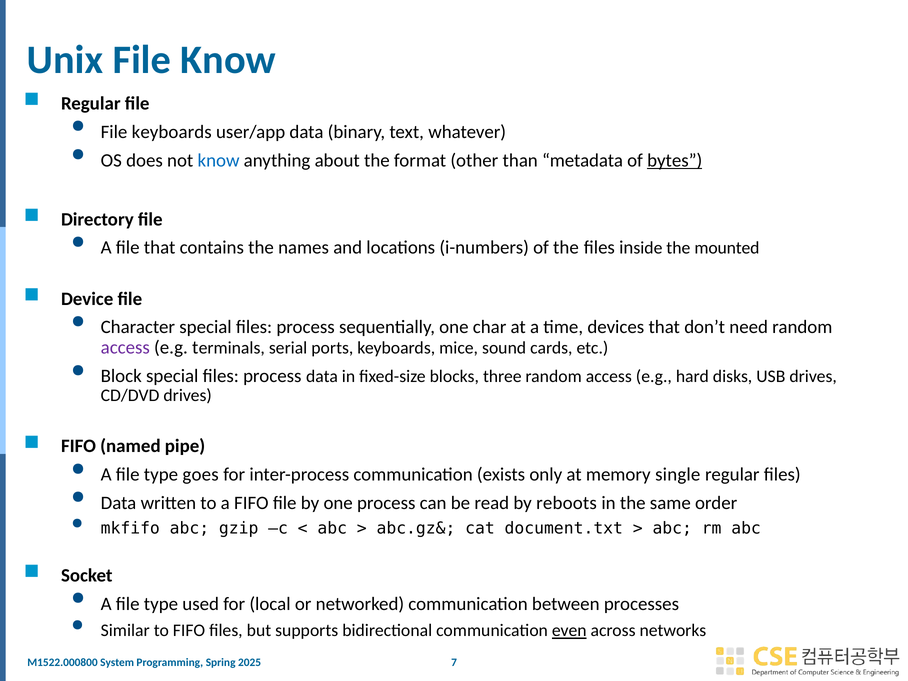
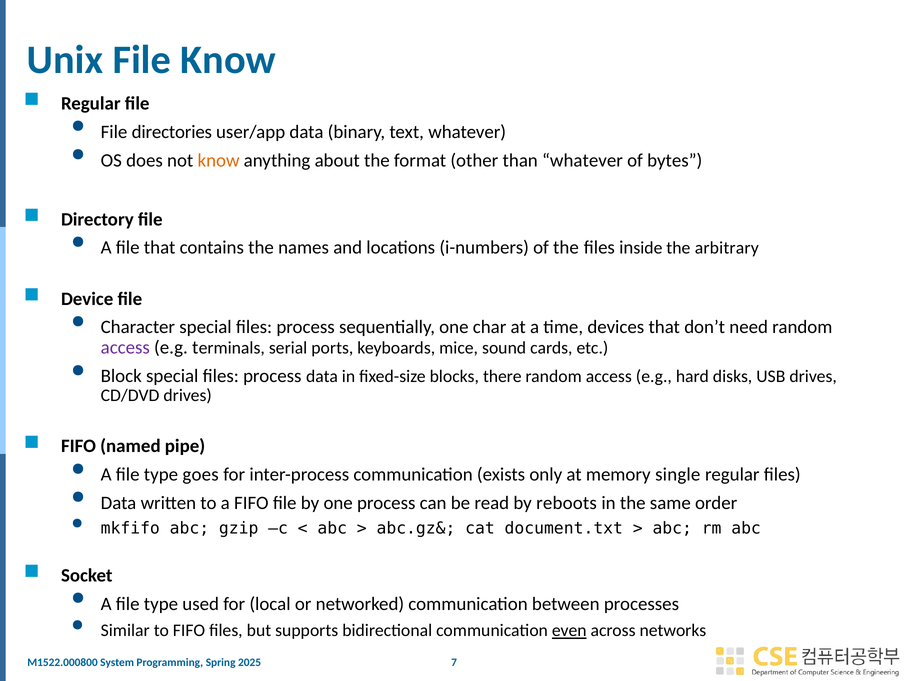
File keyboards: keyboards -> directories (172, 132)
know colour: blue -> orange (219, 160)
than metadata: metadata -> whatever (582, 160)
bytes underline: present -> none (675, 160)
mounted: mounted -> arbitrary (727, 248)
three: three -> there (502, 376)
